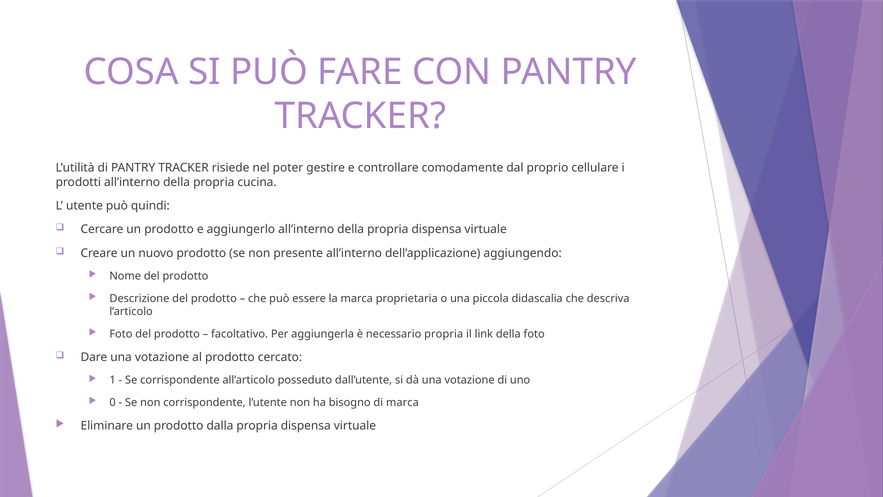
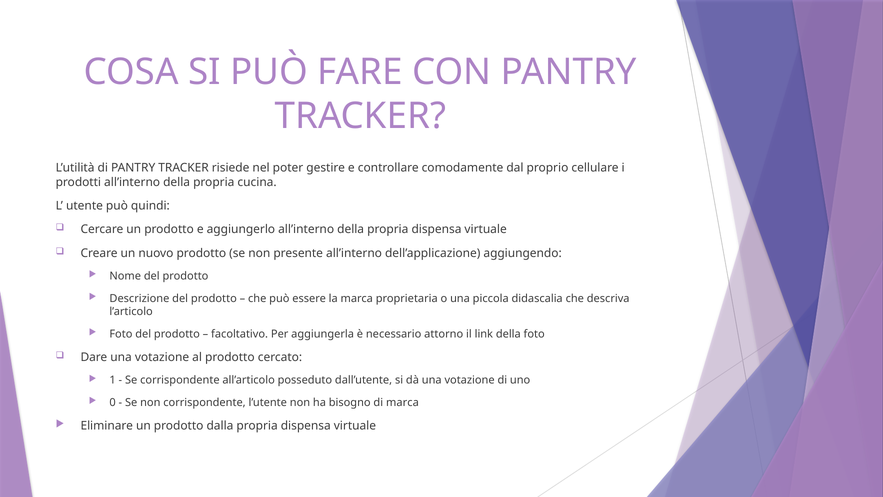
necessario propria: propria -> attorno (444, 334)
